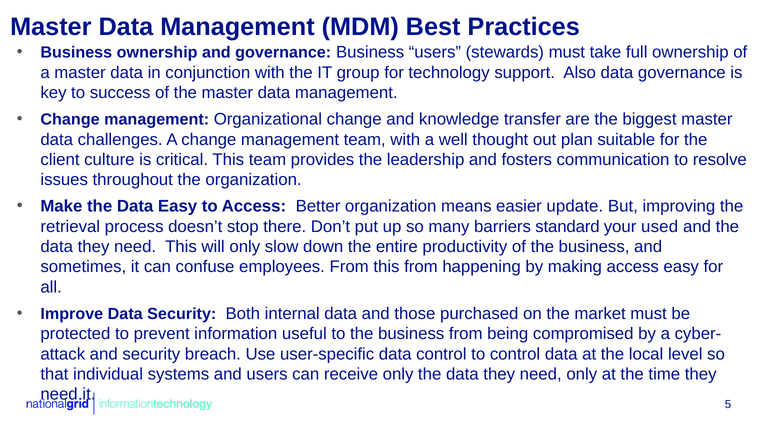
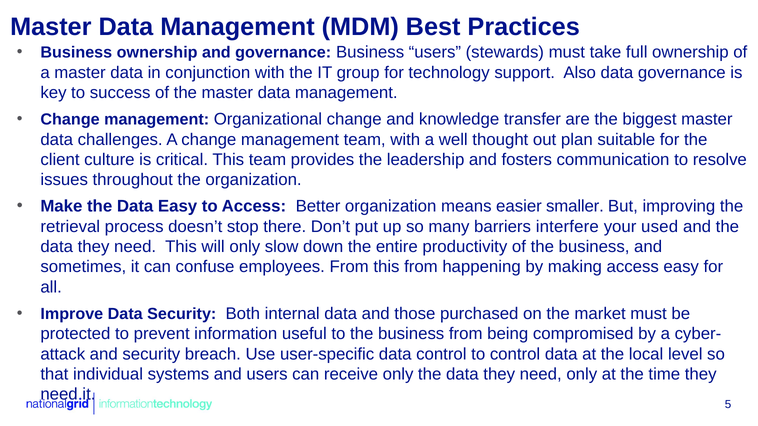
update: update -> smaller (575, 207)
standard: standard -> interfere (567, 227)
